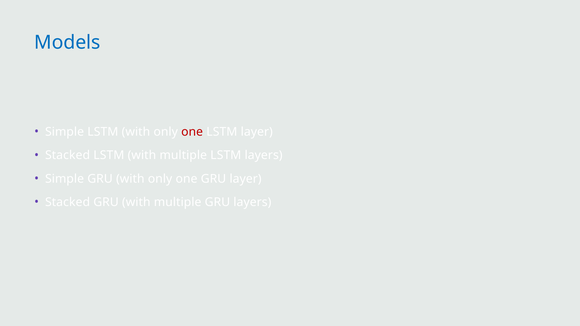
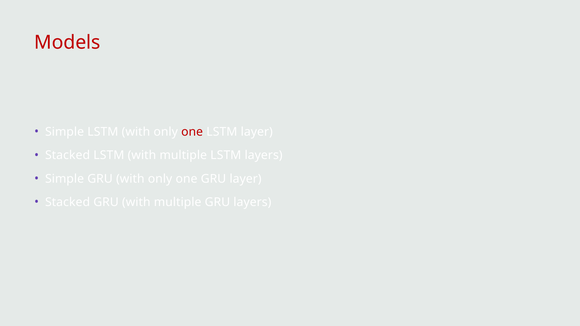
Models colour: blue -> red (67, 42)
